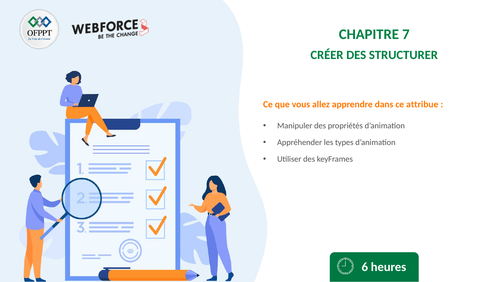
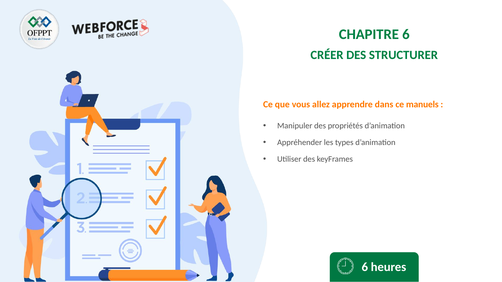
CHAPITRE 7: 7 -> 6 (406, 34)
attribue: attribue -> manuels (422, 104)
